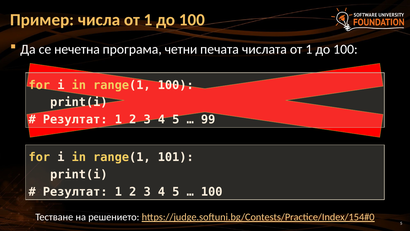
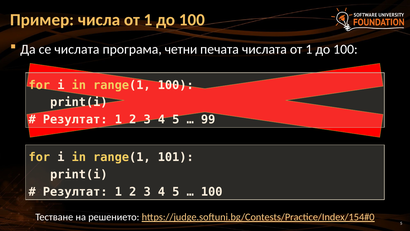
се нечетна: нечетна -> числата (77, 49)
